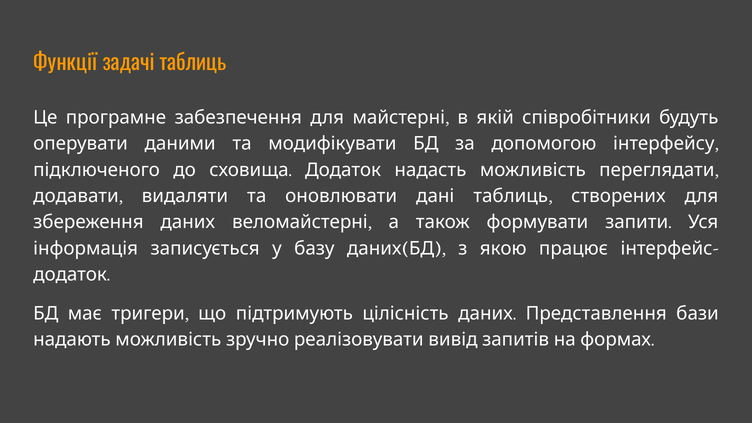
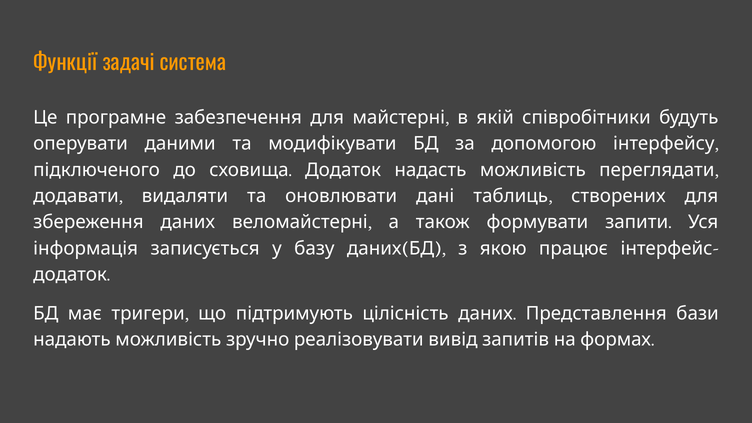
задачі таблиць: таблиць -> система (193, 63)
